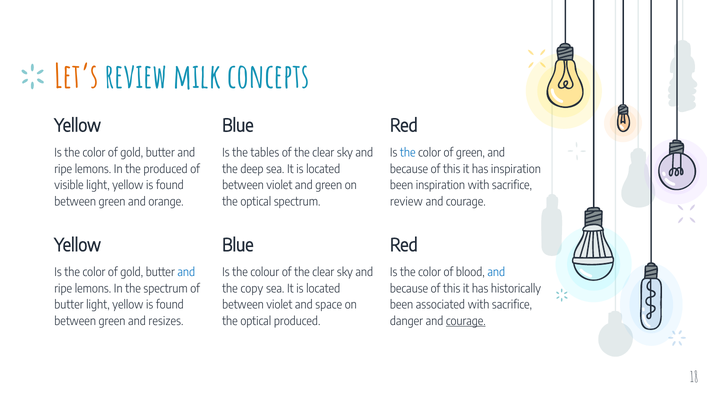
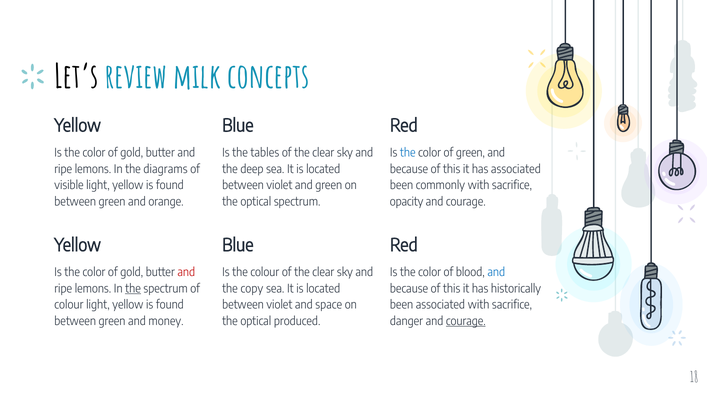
Let’s colour: orange -> black (76, 77)
the produced: produced -> diagrams (166, 169)
has inspiration: inspiration -> associated (516, 169)
been inspiration: inspiration -> commonly (440, 185)
review: review -> opacity (407, 202)
and colour: blue -> red (186, 272)
the underline: none -> present (133, 289)
butter: butter -> colour (69, 305)
resizes: resizes -> money (166, 321)
